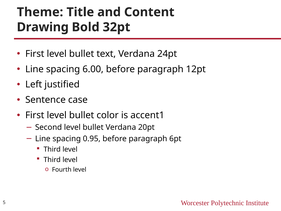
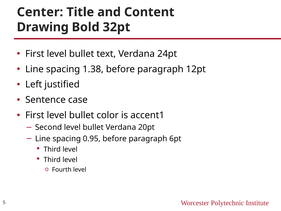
Theme: Theme -> Center (40, 12)
6.00: 6.00 -> 1.38 (93, 69)
